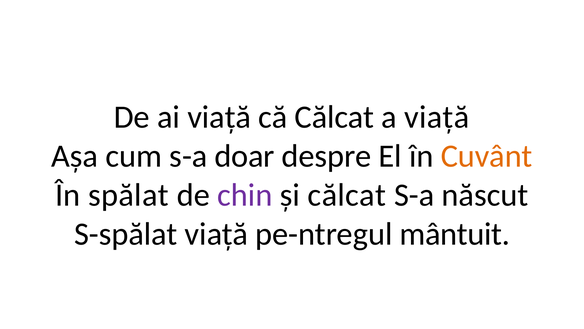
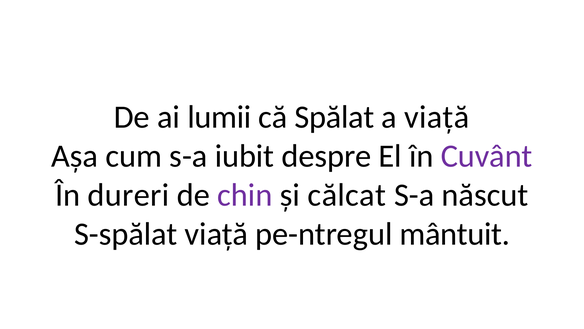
ai viață: viață -> lumii (219, 117)
că Călcat: Călcat -> Spălat (334, 117)
doar: doar -> iubit (244, 156)
Cuvânt colour: orange -> purple (487, 156)
spălat: spălat -> dureri (128, 195)
